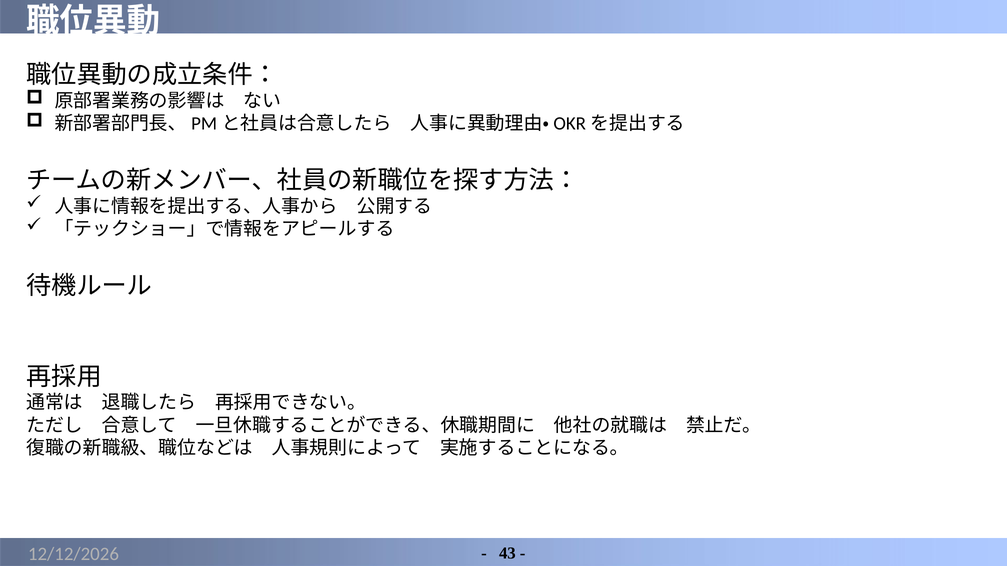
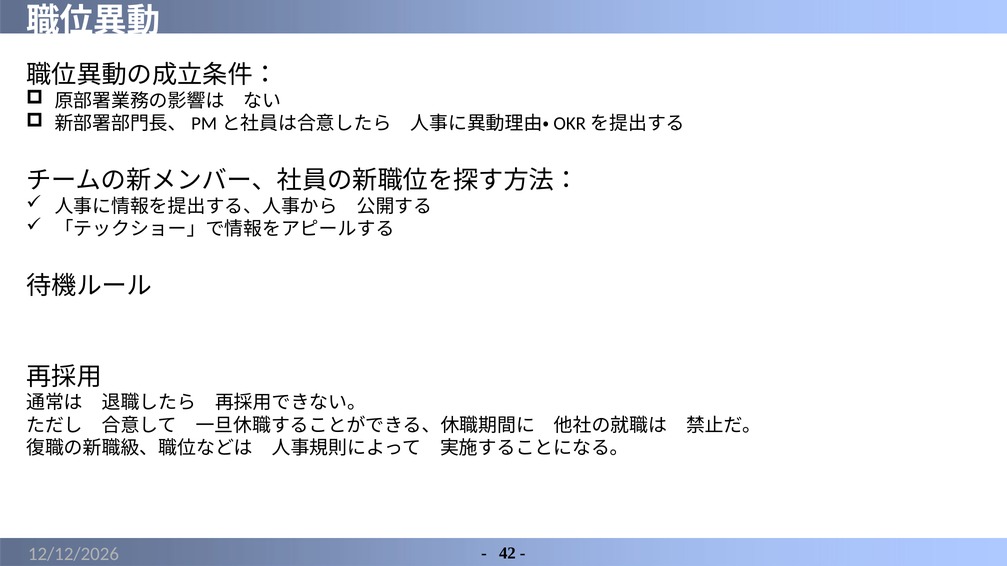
43: 43 -> 42 (507, 554)
